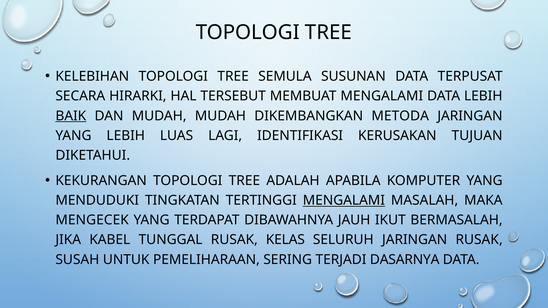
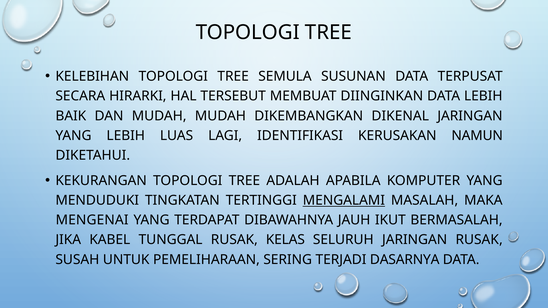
MEMBUAT MENGALAMI: MENGALAMI -> DIINGINKAN (382, 96)
BAIK underline: present -> none (71, 116)
METODA: METODA -> DIKENAL (400, 116)
TUJUAN: TUJUAN -> NAMUN (477, 136)
MENGECEK: MENGECEK -> MENGENAI (92, 220)
